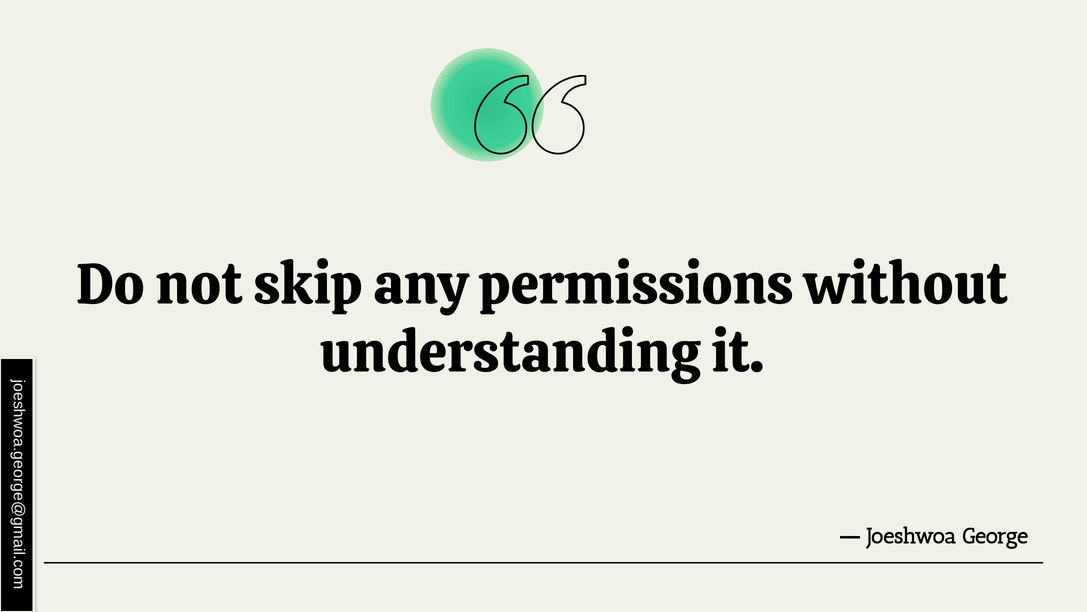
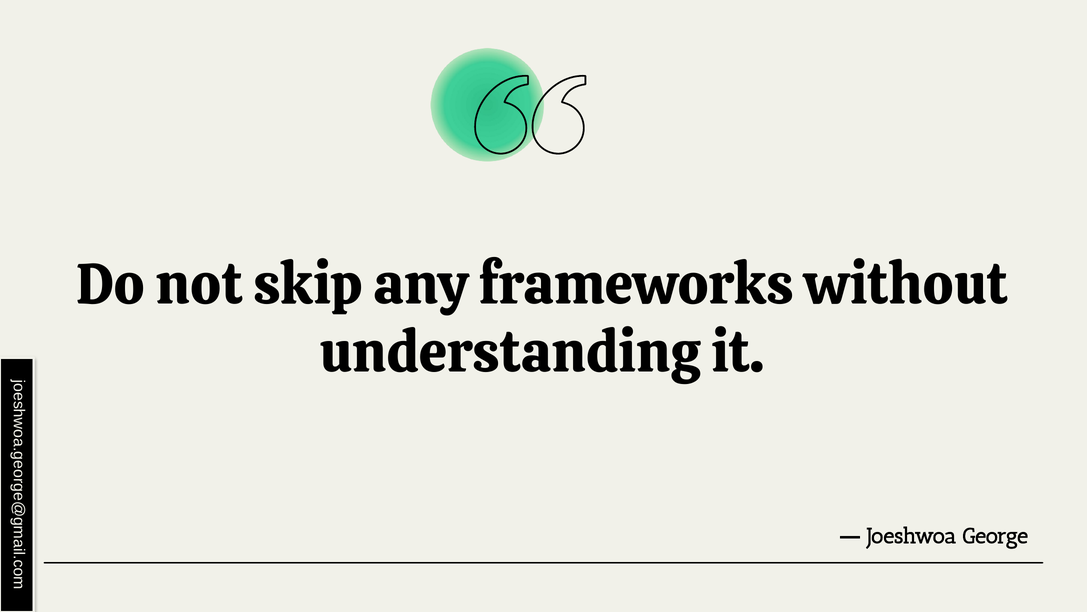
permissions: permissions -> frameworks (636, 285)
